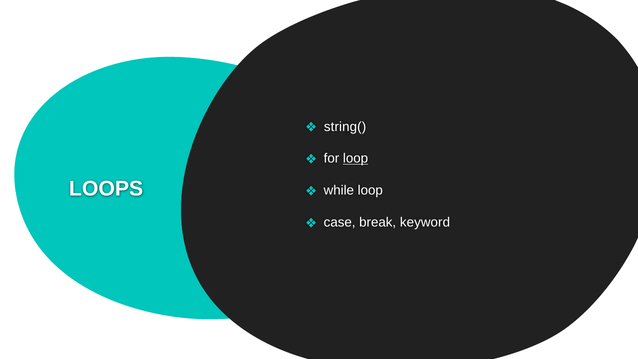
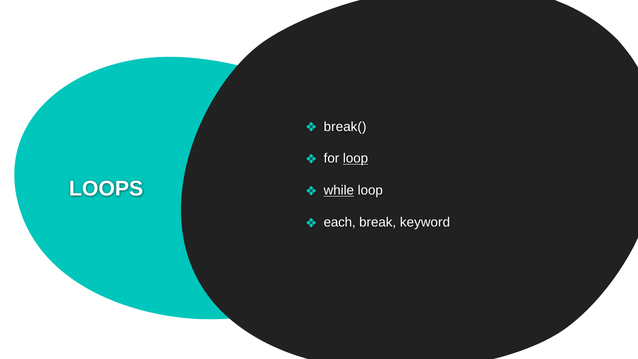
string(: string( -> break( (345, 127)
while underline: none -> present (339, 190)
case: case -> each (340, 222)
